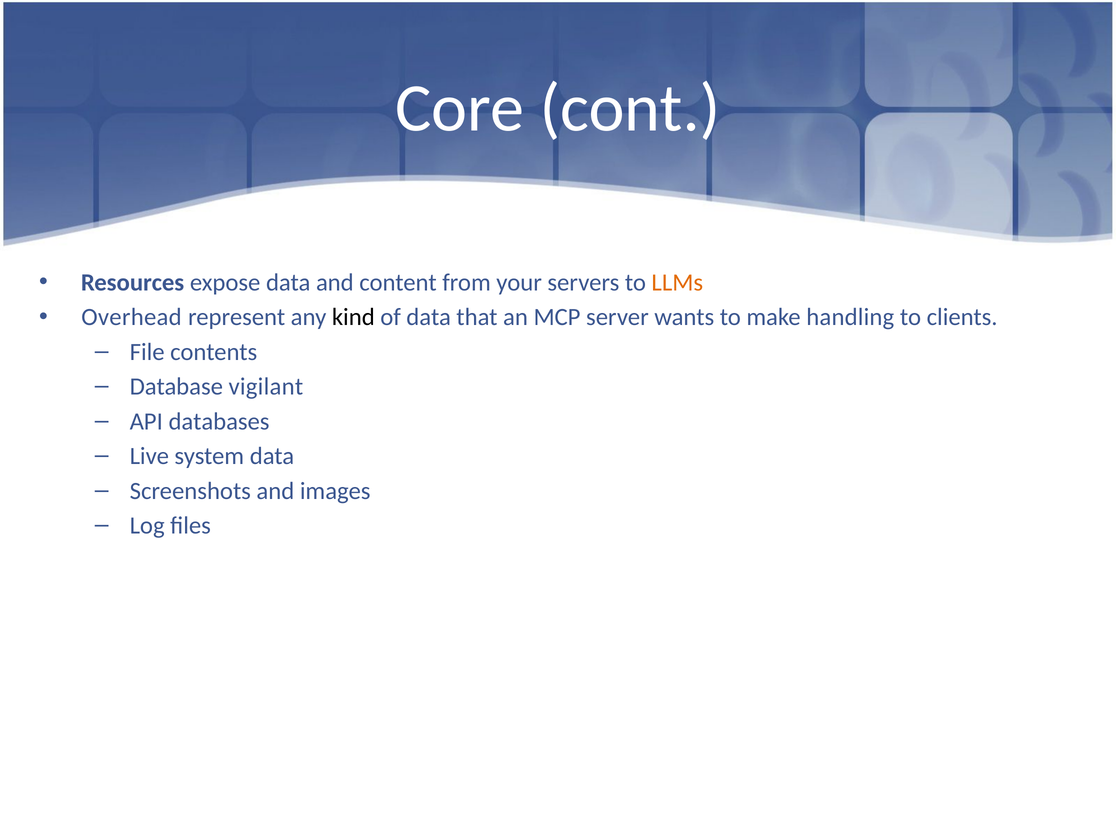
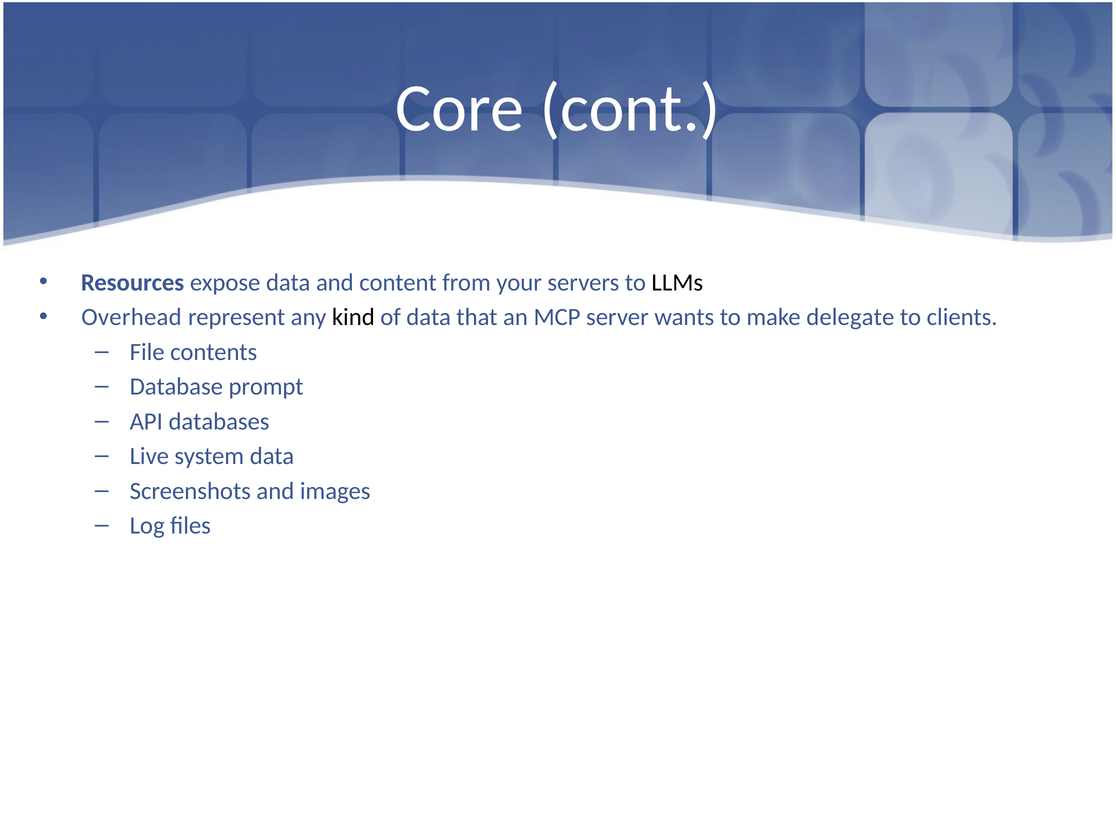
LLMs colour: orange -> black (677, 283)
handling: handling -> delegate (850, 317)
vigilant: vigilant -> prompt (266, 387)
